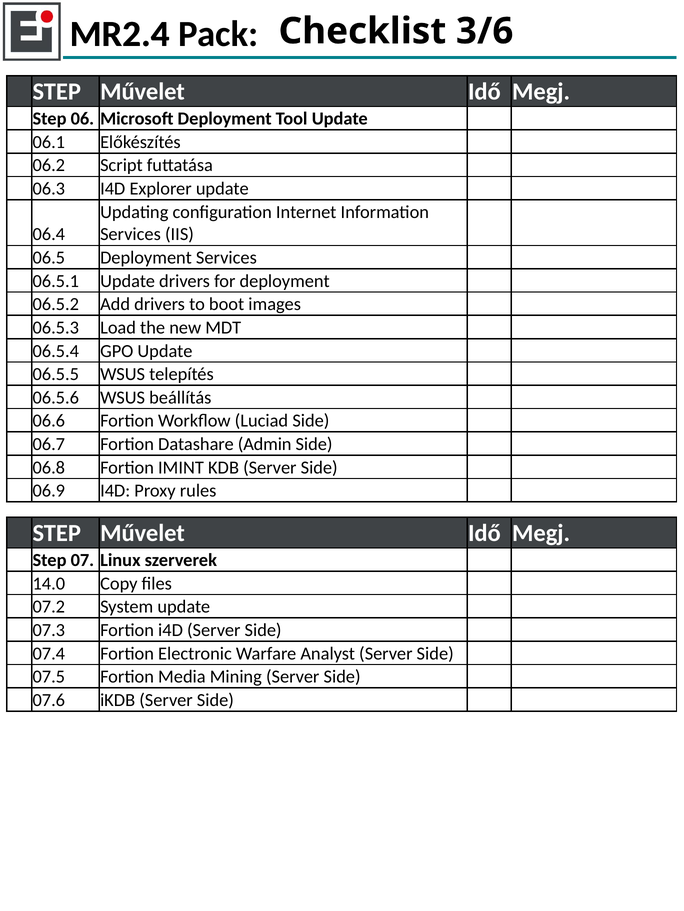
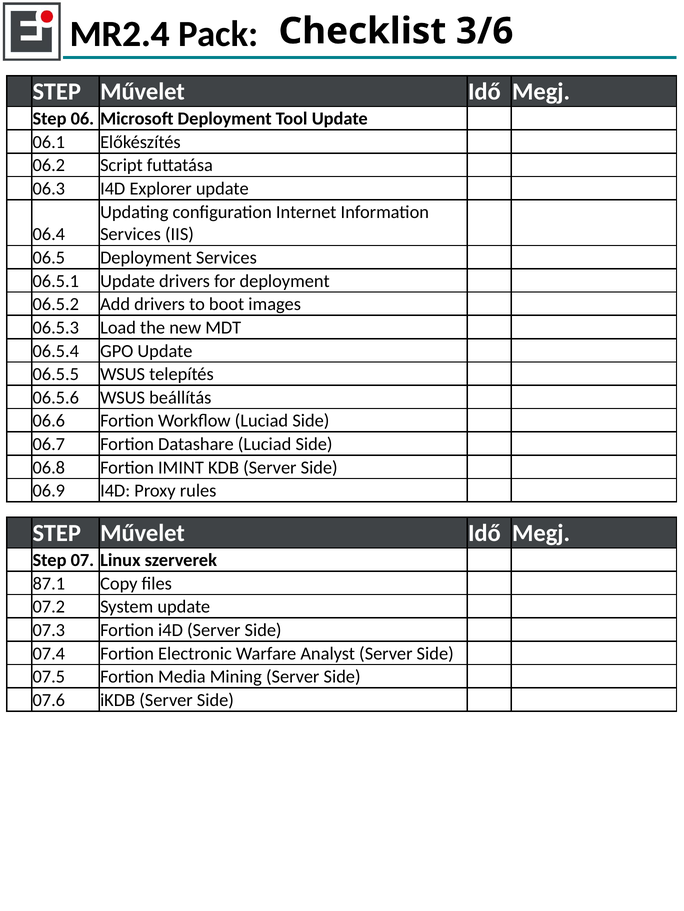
Datashare Admin: Admin -> Luciad (265, 445)
14.0: 14.0 -> 87.1 (49, 584)
